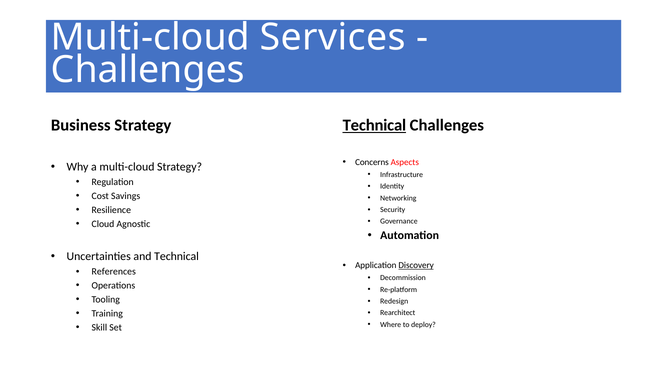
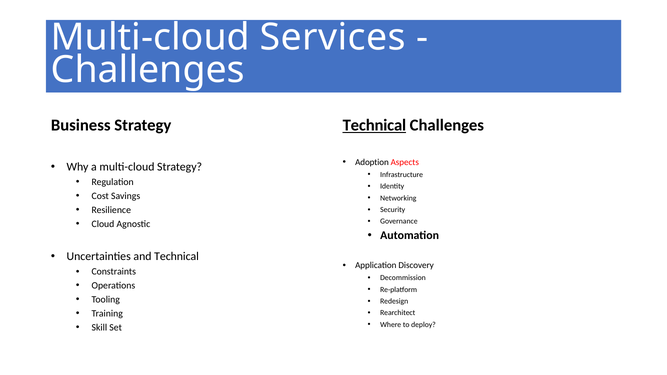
Concerns: Concerns -> Adoption (372, 162)
Discovery underline: present -> none (416, 265)
References: References -> Constraints (114, 272)
